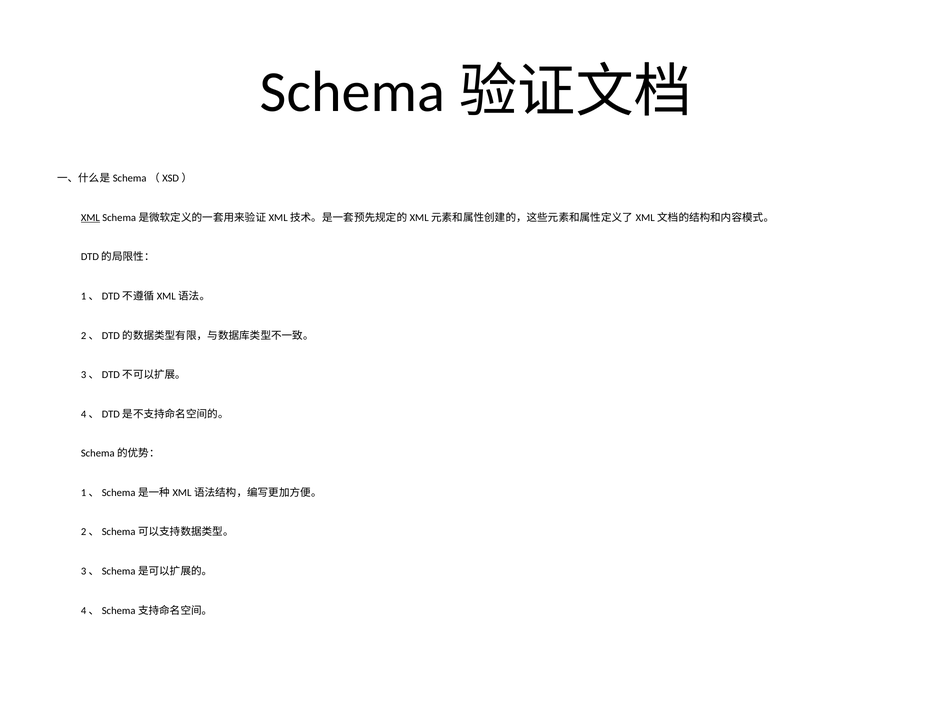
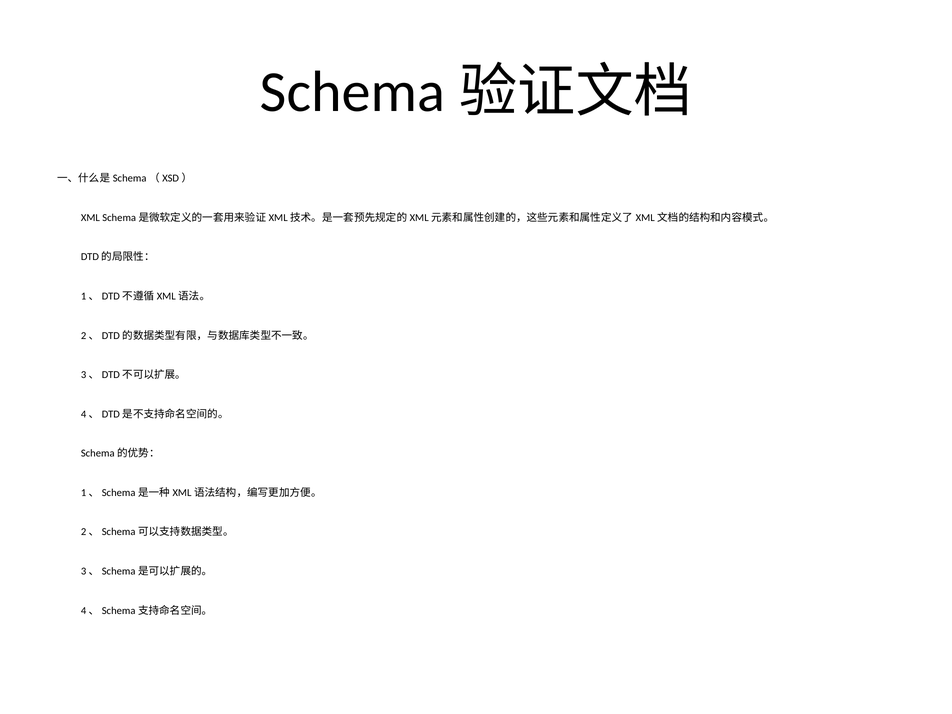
XML underline: present -> none (90, 218)
